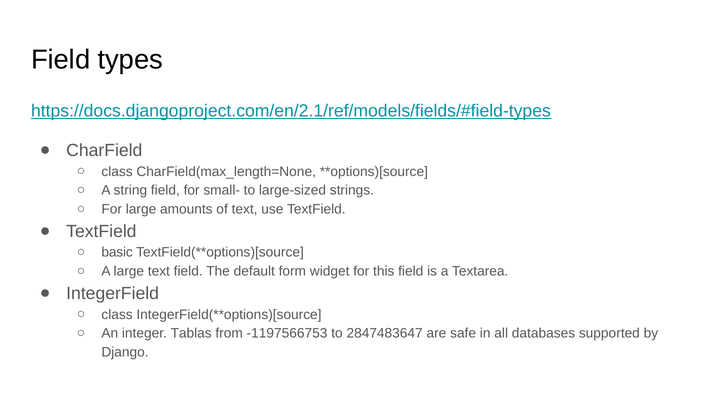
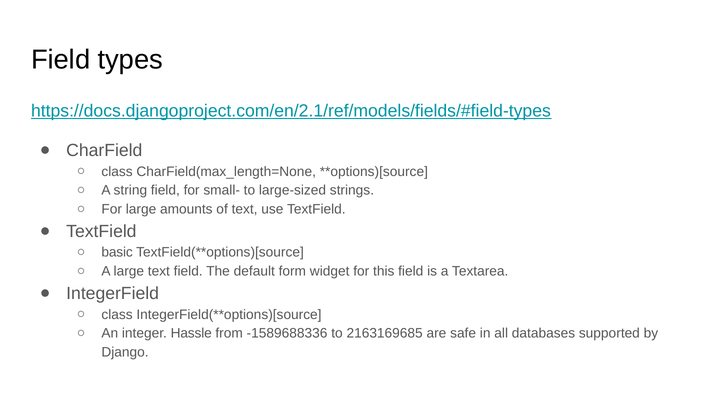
Tablas: Tablas -> Hassle (191, 333)
-1197566753: -1197566753 -> -1589688336 (287, 333)
2847483647: 2847483647 -> 2163169685 (385, 333)
